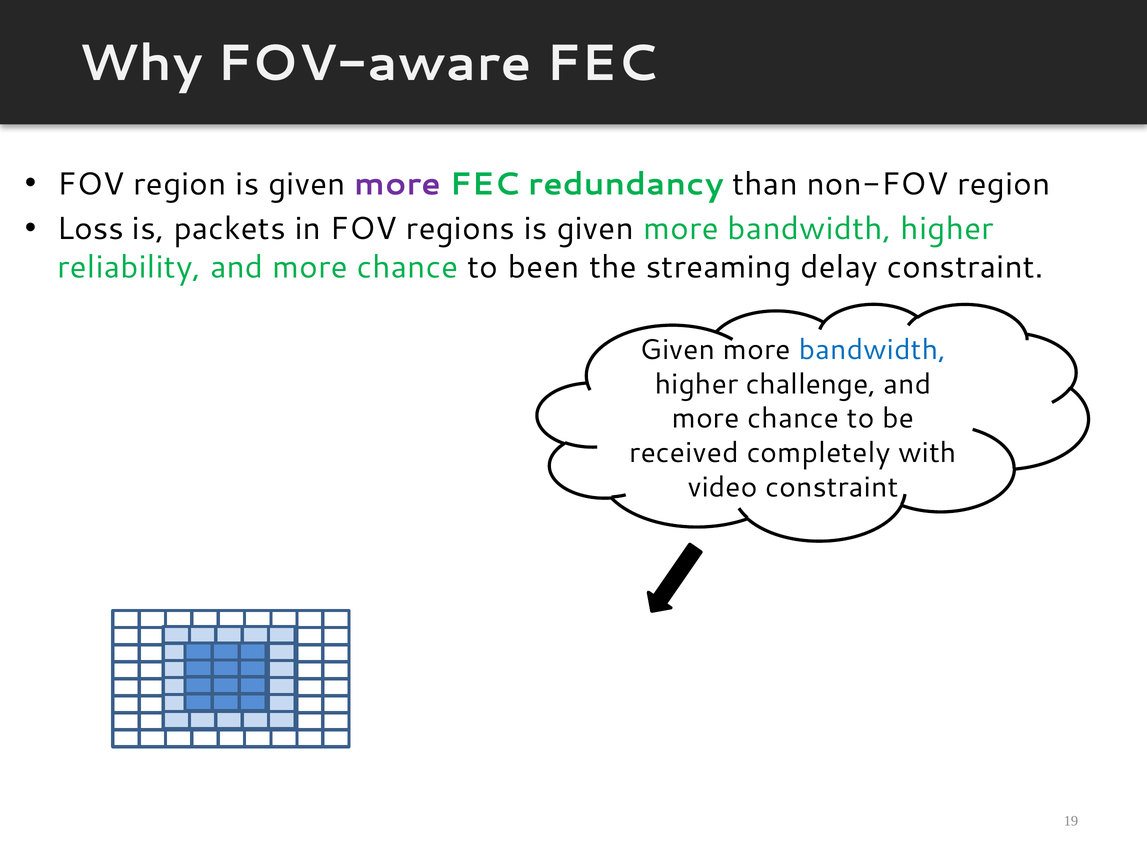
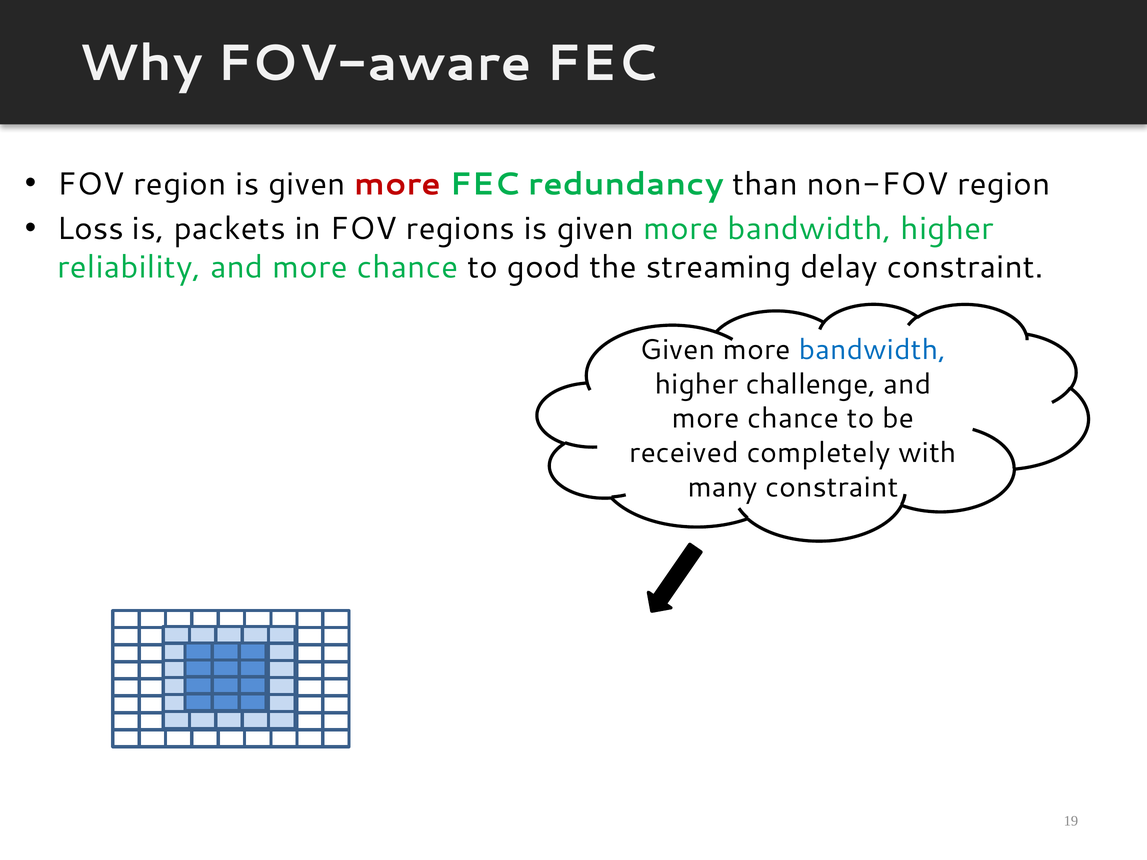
more colour: purple -> red (398, 184)
been: been -> good (544, 267)
video: video -> many (723, 487)
